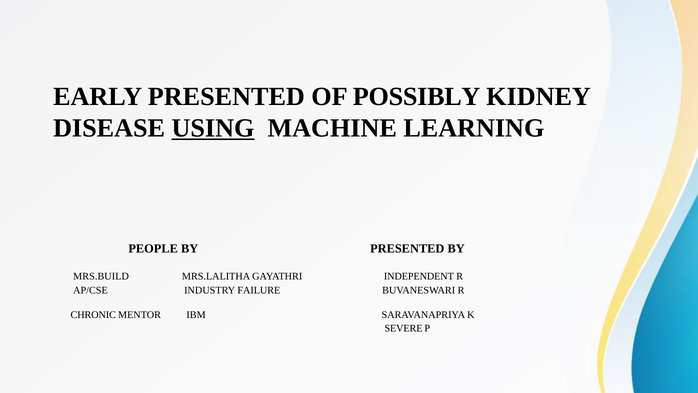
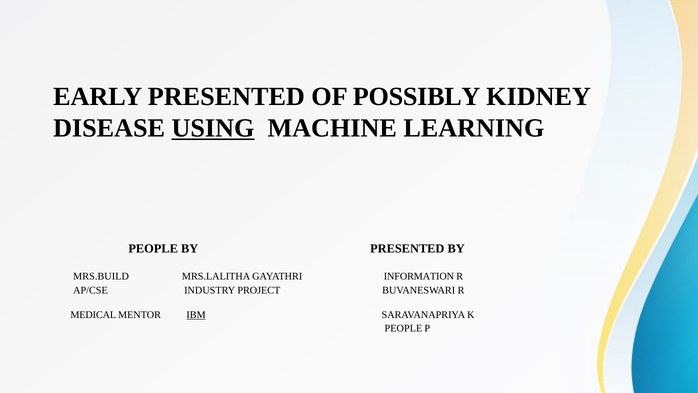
INDEPENDENT: INDEPENDENT -> INFORMATION (419, 276)
FAILURE: FAILURE -> PROJECT (259, 290)
CHRONIC: CHRONIC -> MEDICAL (93, 315)
IBM underline: none -> present (196, 315)
SEVERE: SEVERE -> PEOPLE (403, 328)
